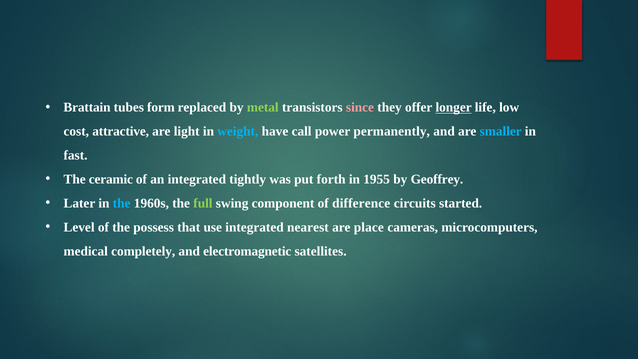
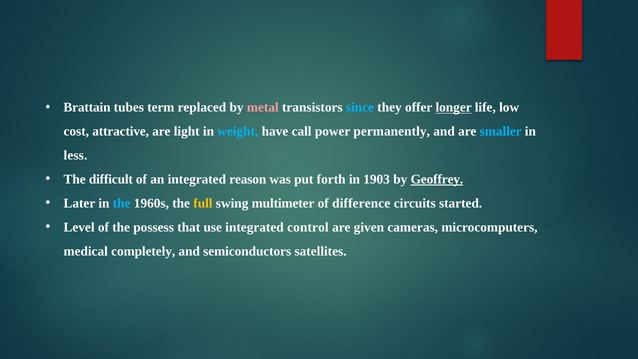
form: form -> term (161, 107)
metal colour: light green -> pink (263, 107)
since colour: pink -> light blue (360, 107)
fast: fast -> less (75, 155)
ceramic: ceramic -> difficult (111, 179)
tightly: tightly -> reason (248, 179)
1955: 1955 -> 1903 (377, 179)
Geoffrey underline: none -> present (437, 179)
full colour: light green -> yellow (203, 203)
component: component -> multimeter (283, 203)
nearest: nearest -> control (308, 227)
place: place -> given (369, 227)
electromagnetic: electromagnetic -> semiconductors (247, 251)
